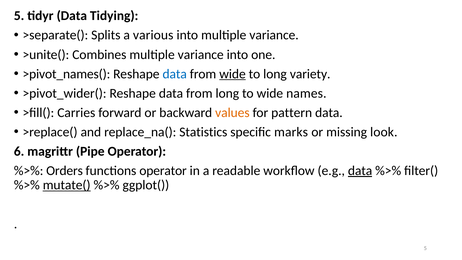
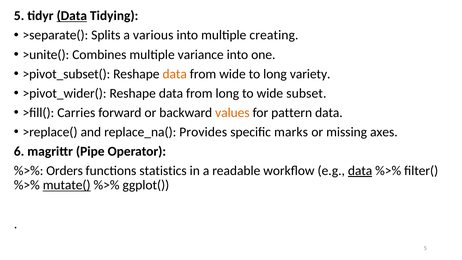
Data underline: none -> present (72, 16)
into multiple variance: variance -> creating (274, 35)
>pivot_names(: >pivot_names( -> >pivot_subset( (66, 74)
data colour: blue -> orange (175, 74)
wide underline: present -> none (232, 74)
names: names -> subset (306, 93)
Statistics: Statistics -> Provides (203, 132)
look: look -> axes (384, 132)
functions operator: operator -> statistics (163, 171)
